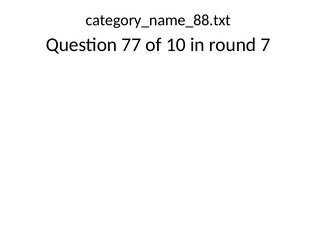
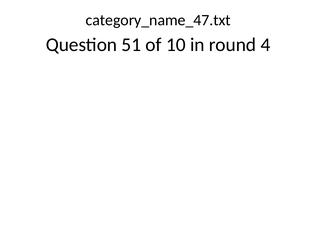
category_name_88.txt: category_name_88.txt -> category_name_47.txt (158, 20)
77: 77 -> 51 (131, 45)
7: 7 -> 4 (265, 45)
